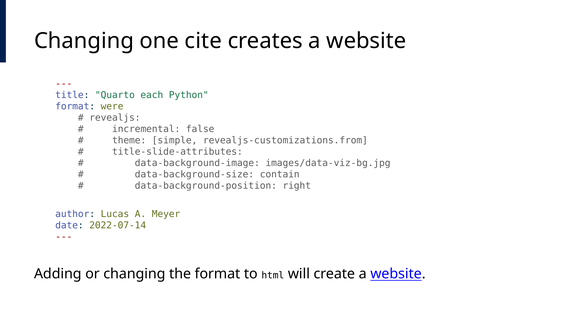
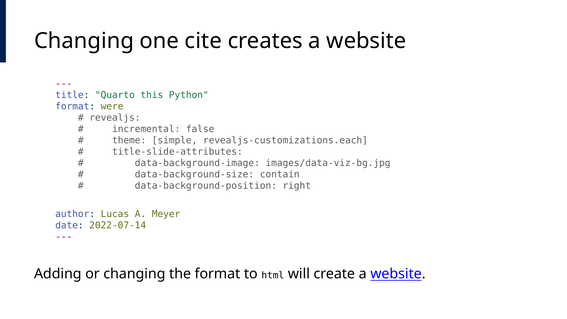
each: each -> this (152, 95)
revealjs-customizations.from: revealjs-customizations.from -> revealjs-customizations.each (285, 140)
